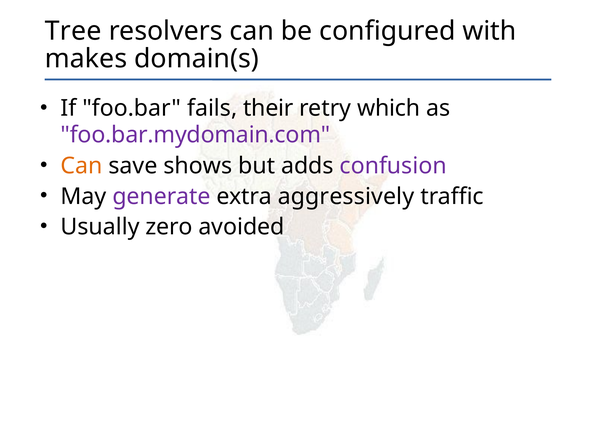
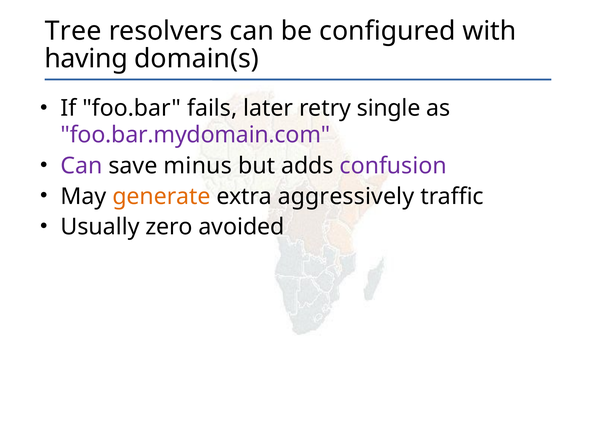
makes: makes -> having (86, 59)
their: their -> later (268, 108)
which: which -> single (389, 108)
Can colour: orange -> purple (82, 166)
shows: shows -> minus (198, 166)
generate colour: purple -> orange (161, 196)
